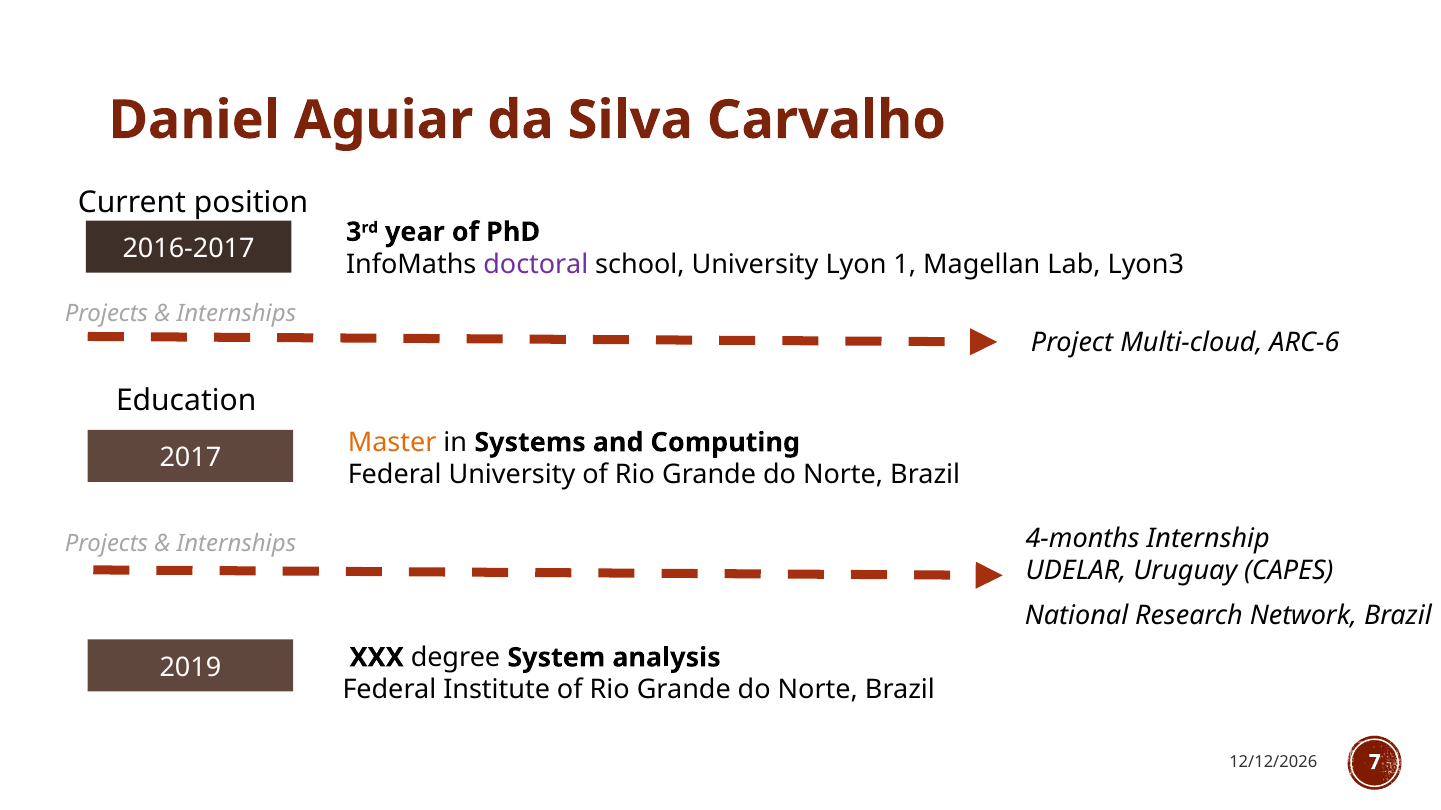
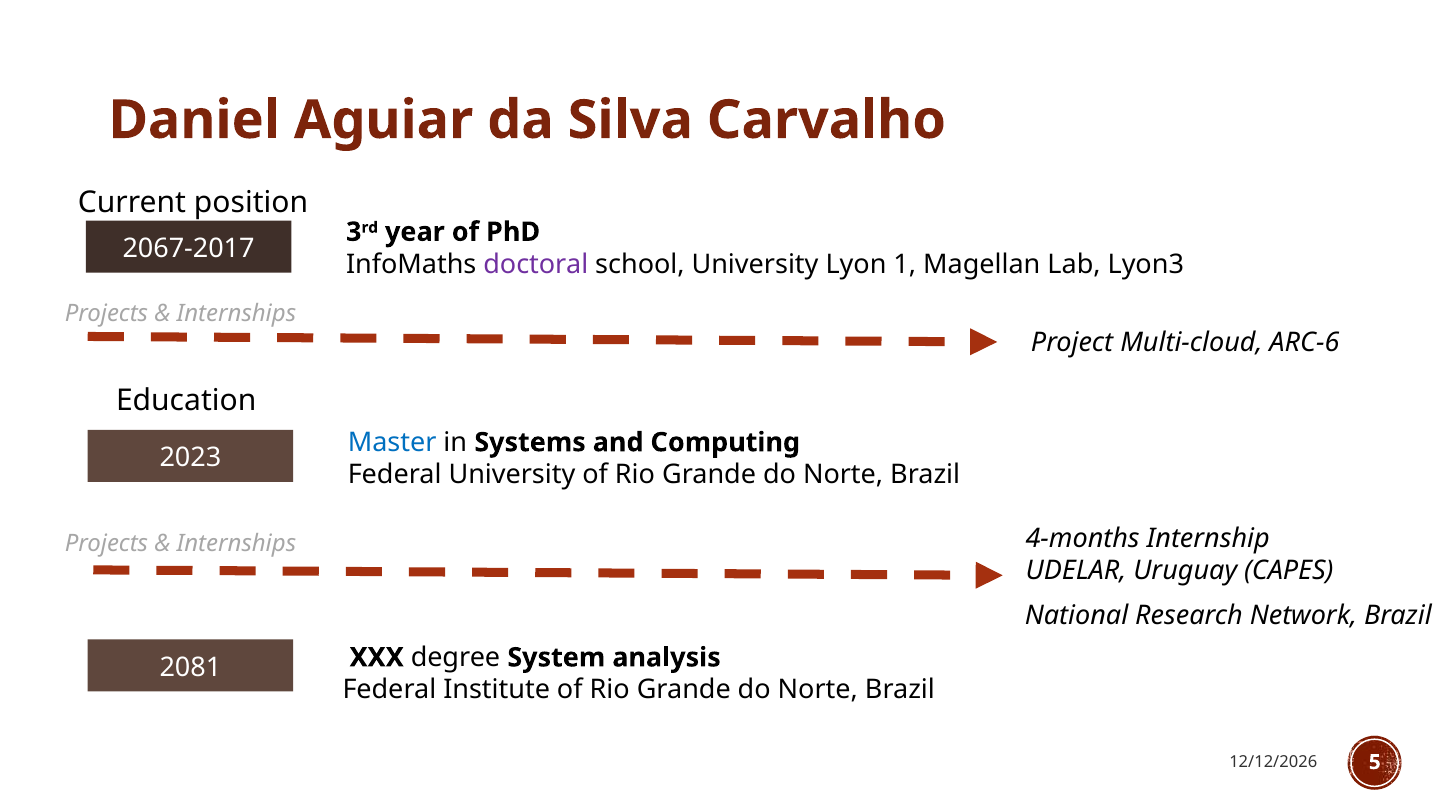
2016-2017: 2016-2017 -> 2067-2017 (189, 249)
Master colour: orange -> blue (392, 443)
2017: 2017 -> 2023 (190, 458)
2019: 2019 -> 2081 (190, 668)
7: 7 -> 5 (1375, 763)
